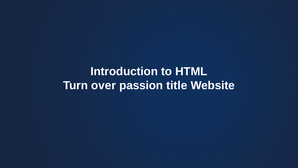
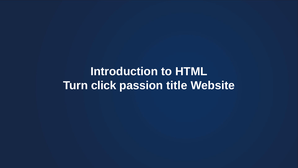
over: over -> click (104, 85)
